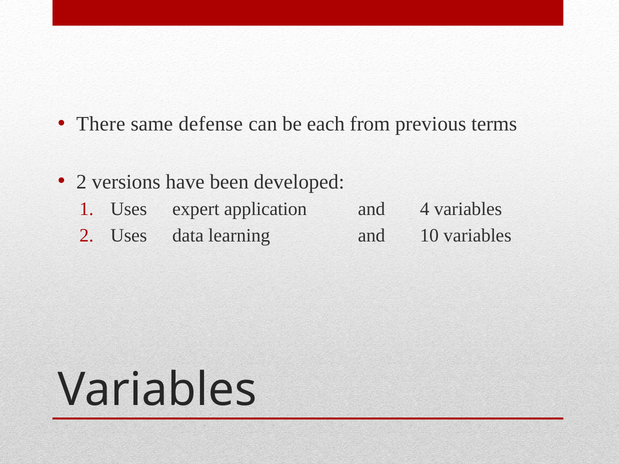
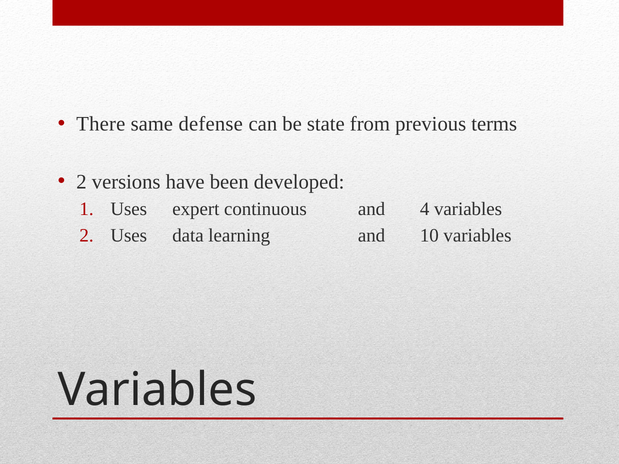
each: each -> state (326, 124)
application: application -> continuous (265, 209)
